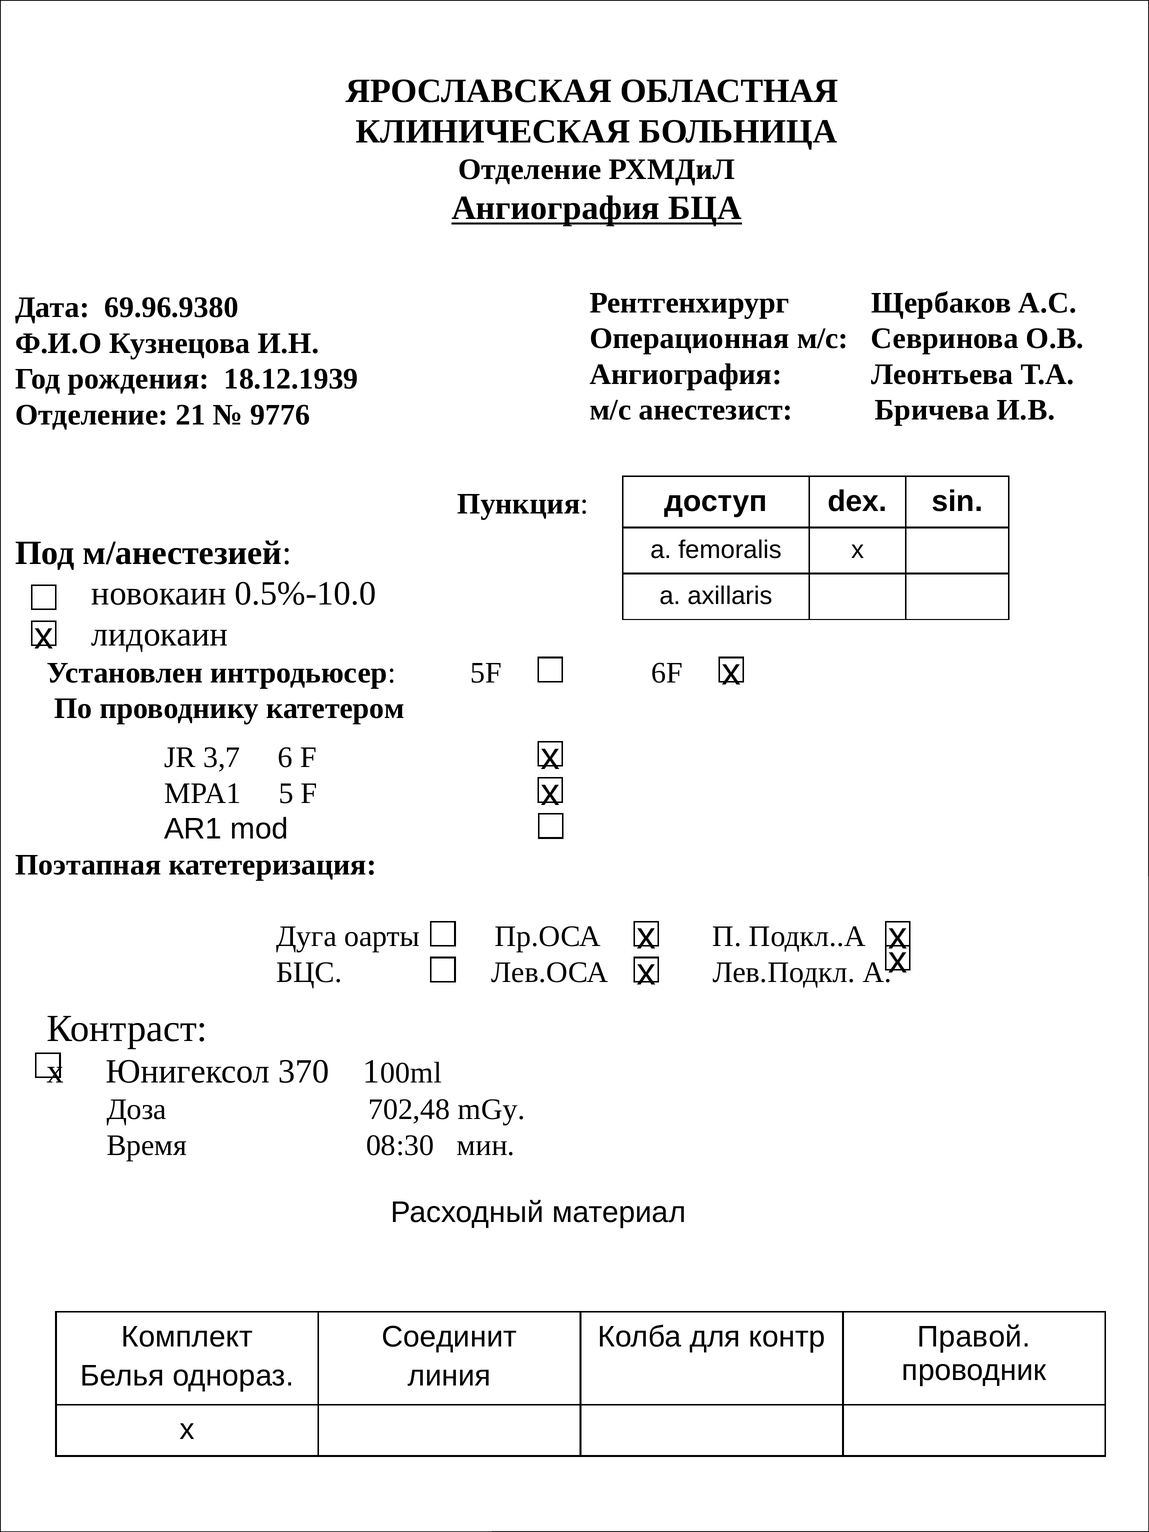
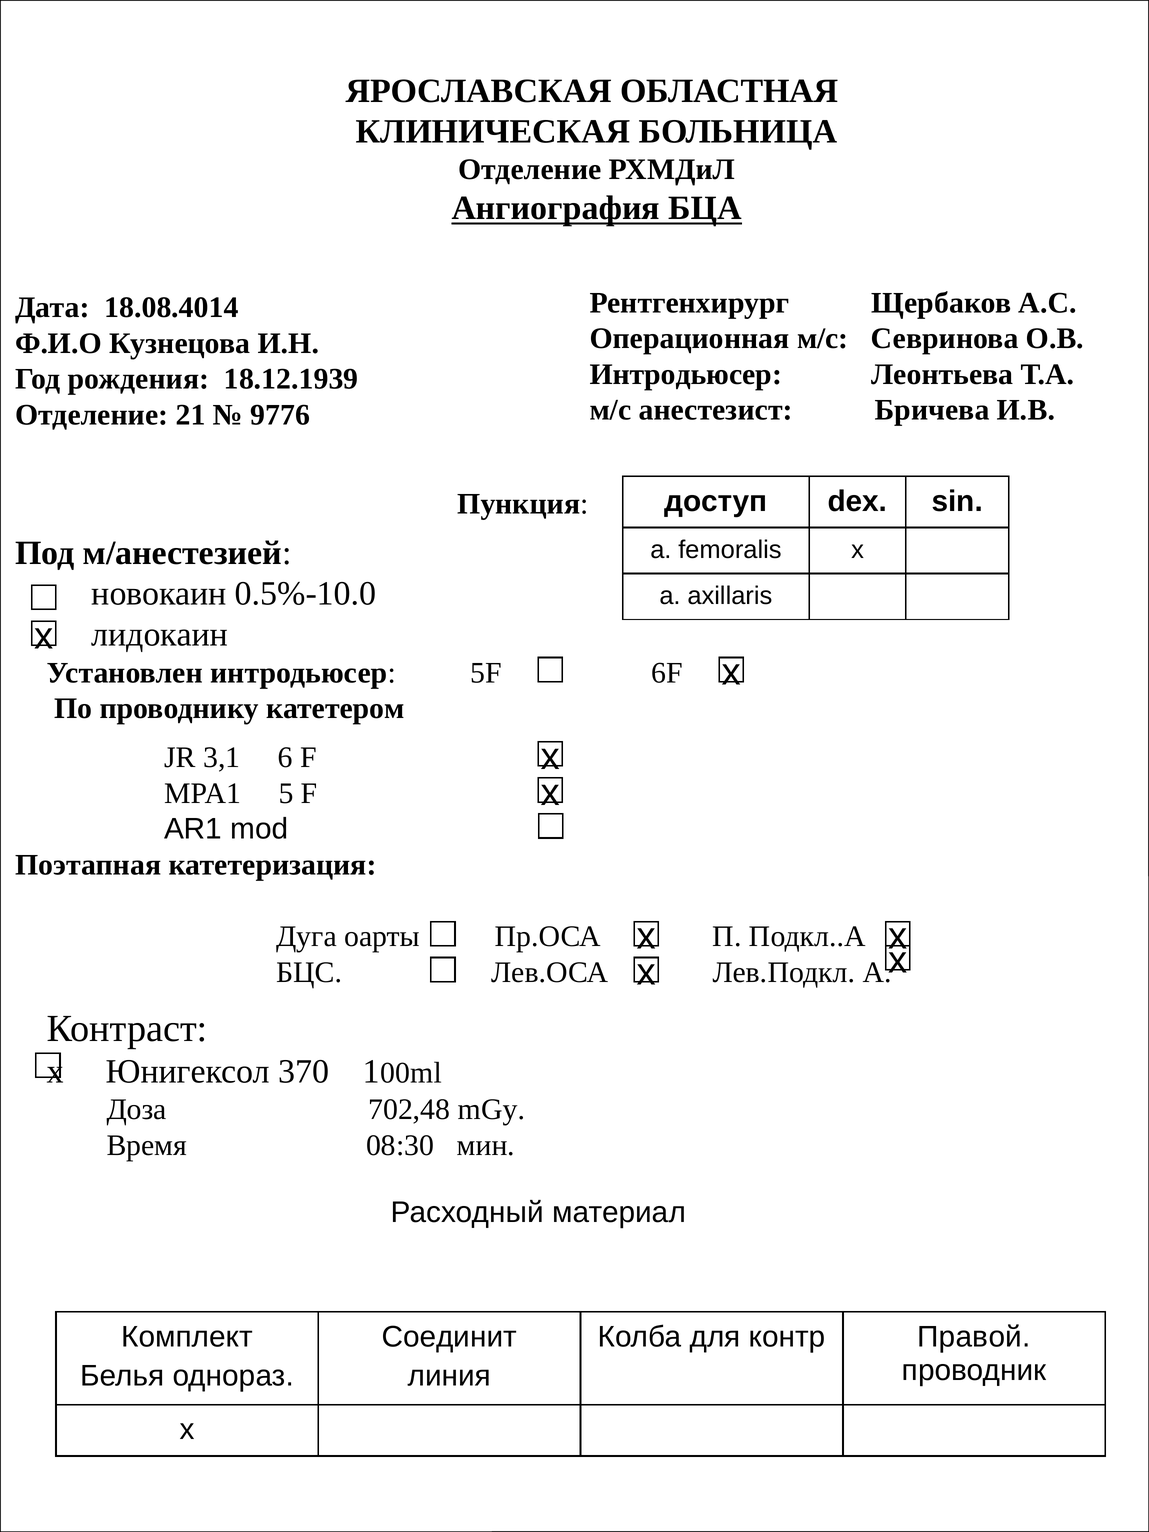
69.96.9380: 69.96.9380 -> 18.08.4014 (171, 307)
Ангиография: Ангиография -> Интродьюсер (686, 374)
3,7: 3,7 -> 3,1 (222, 758)
